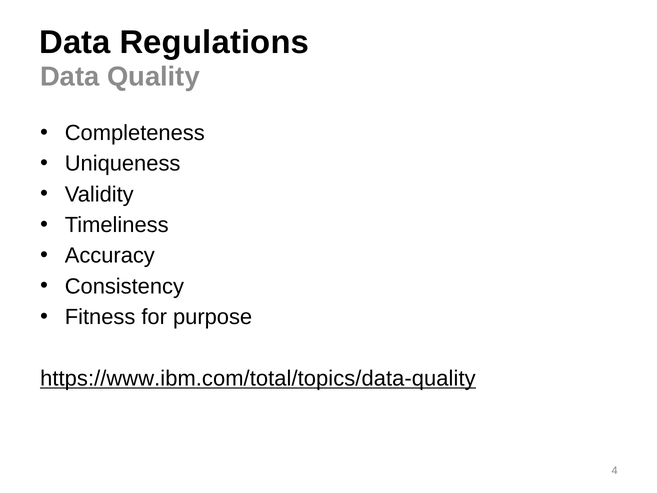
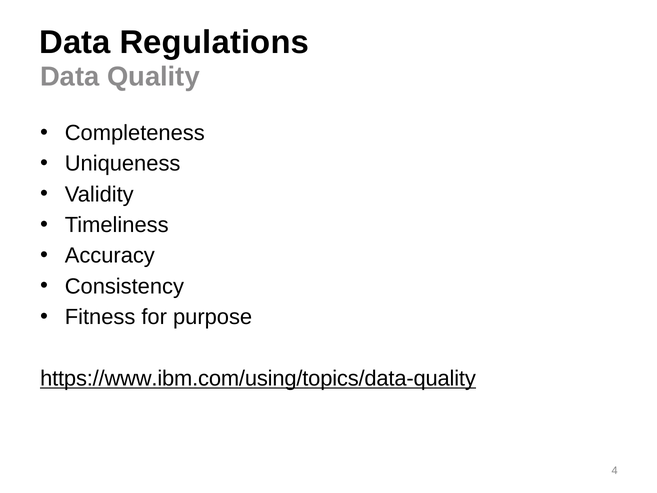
https://www.ibm.com/total/topics/data-quality: https://www.ibm.com/total/topics/data-quality -> https://www.ibm.com/using/topics/data-quality (258, 378)
